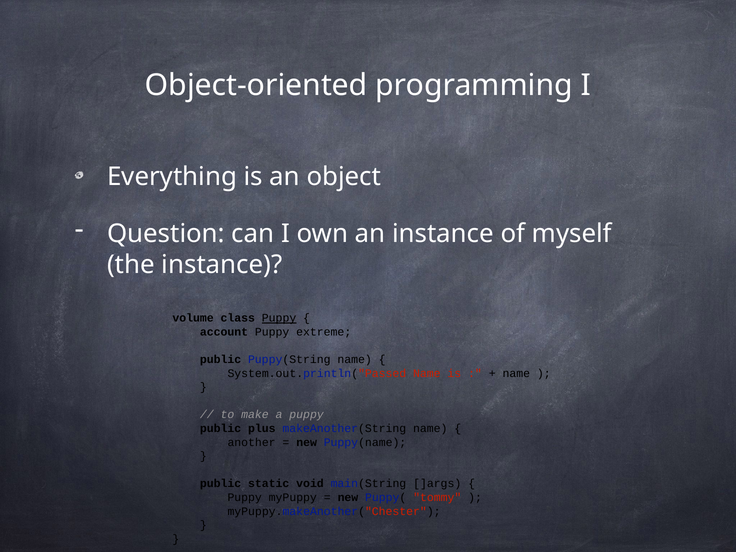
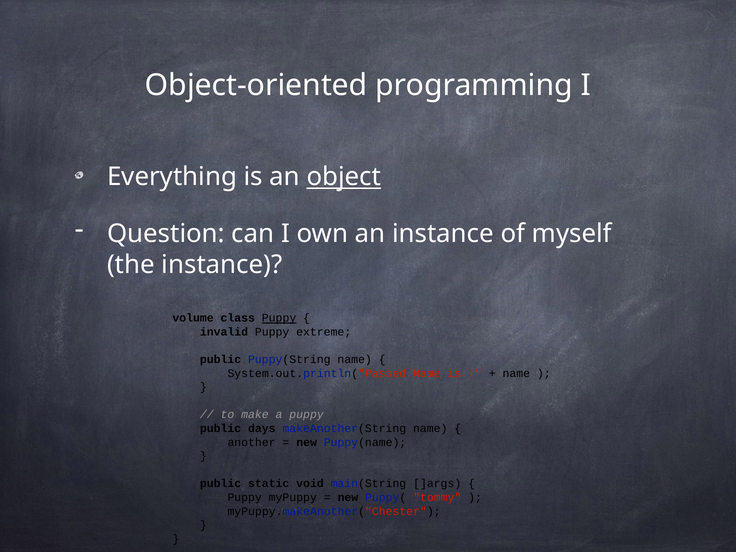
object underline: none -> present (344, 177)
account: account -> invalid (224, 332)
plus: plus -> days (262, 428)
